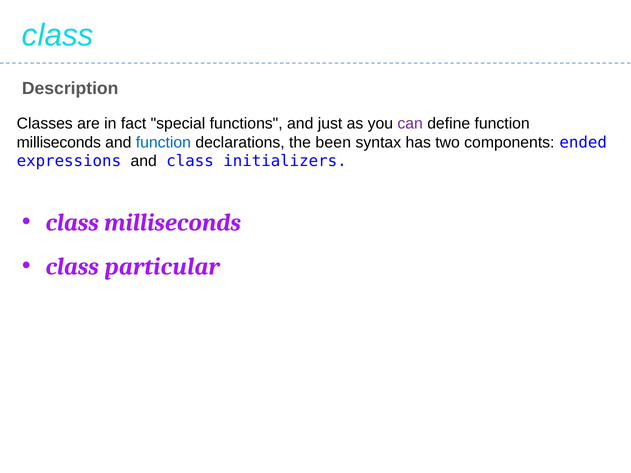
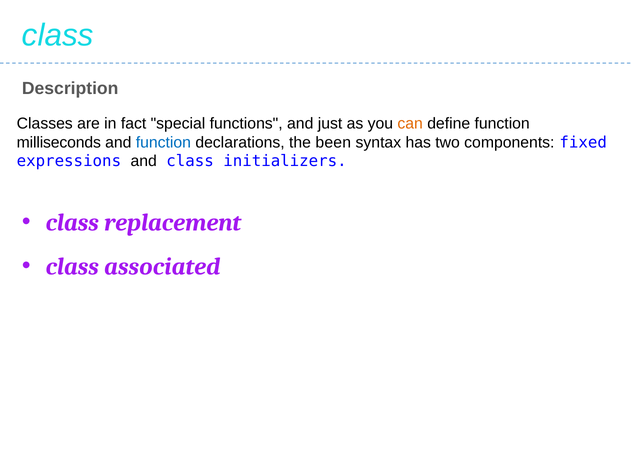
can colour: purple -> orange (410, 123)
ended: ended -> fixed (583, 142)
class milliseconds: milliseconds -> replacement (173, 223)
particular: particular -> associated (162, 267)
